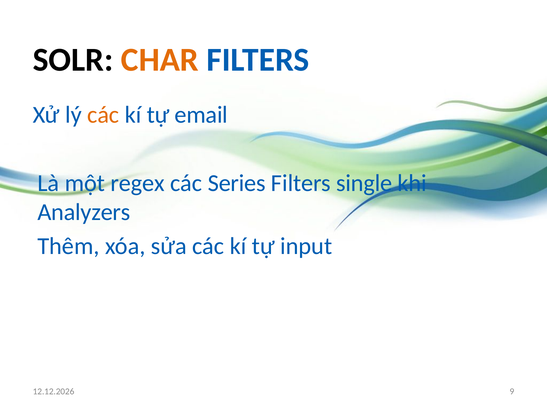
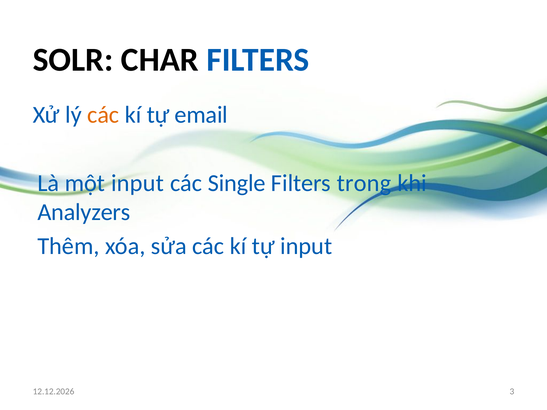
CHAR colour: orange -> black (160, 60)
một regex: regex -> input (138, 183)
Series: Series -> Single (237, 183)
single: single -> trong (364, 183)
9: 9 -> 3 (512, 392)
